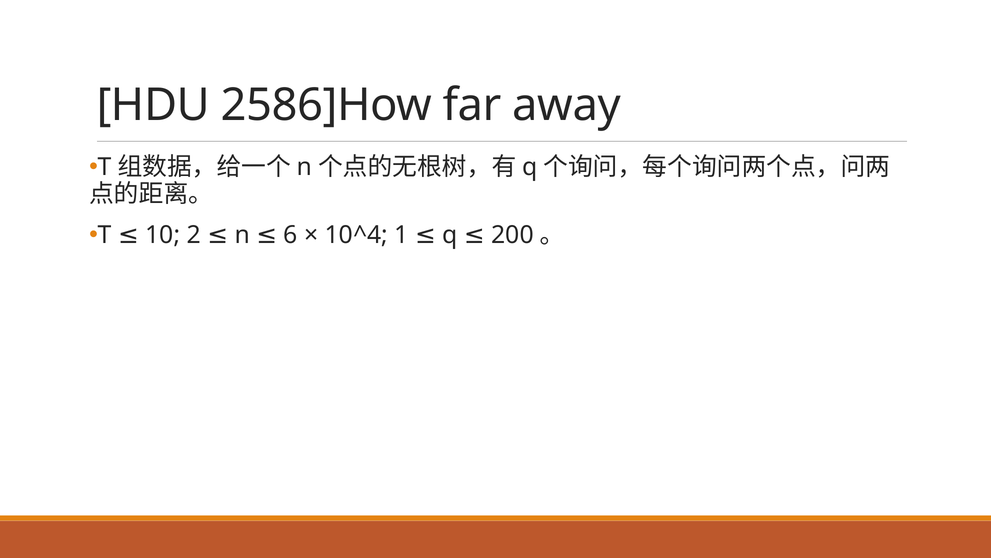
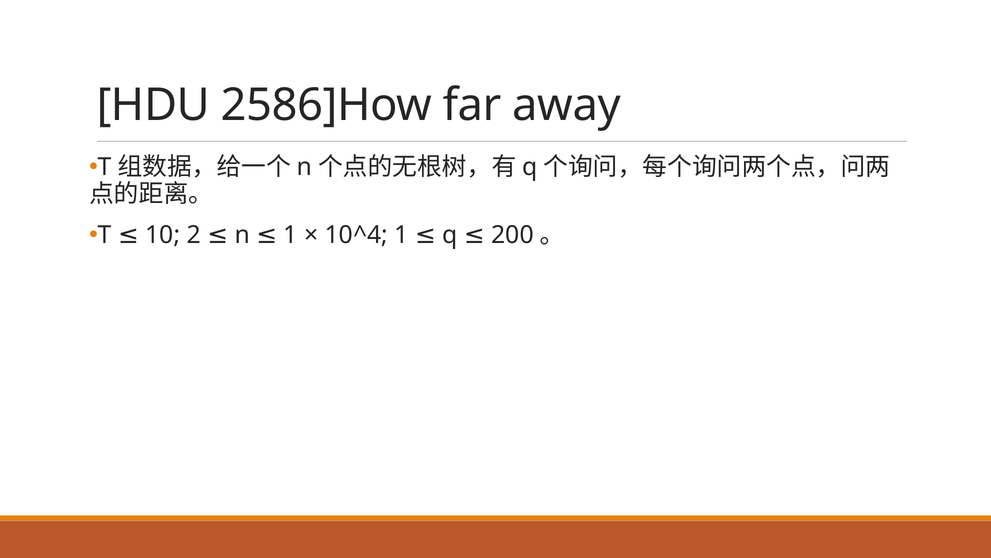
n 6: 6 -> 1 (291, 235)
